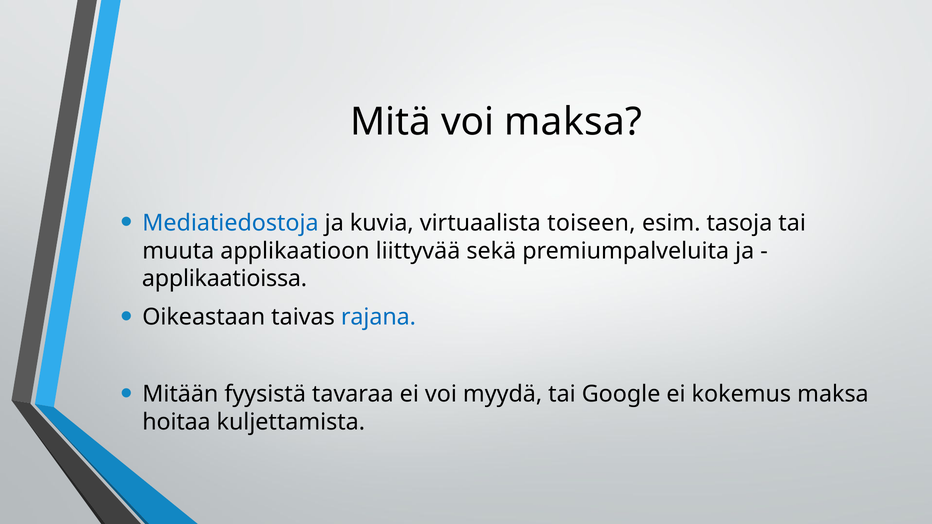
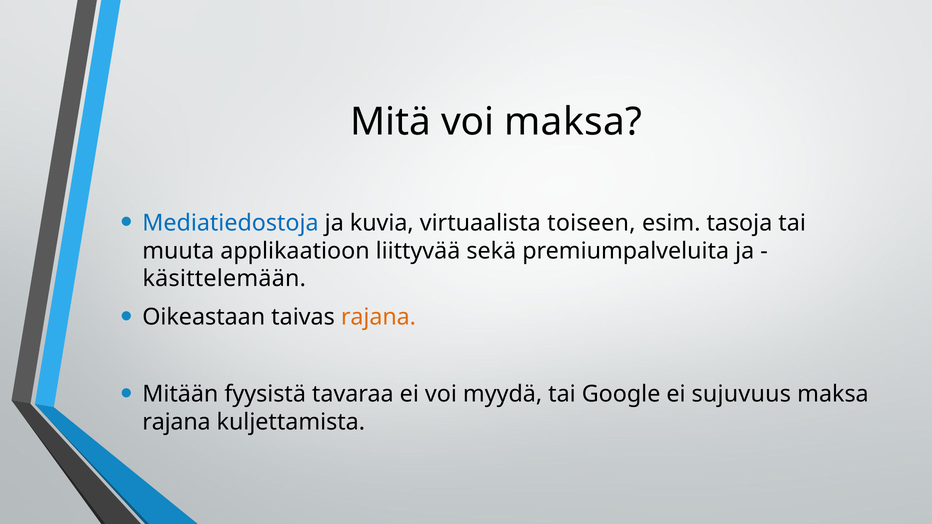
applikaatioissa: applikaatioissa -> käsittelemään (224, 279)
rajana colour: blue -> orange (378, 317)
kokemus: kokemus -> sujuvuus (741, 394)
hoitaa: hoitaa -> rajana (176, 422)
